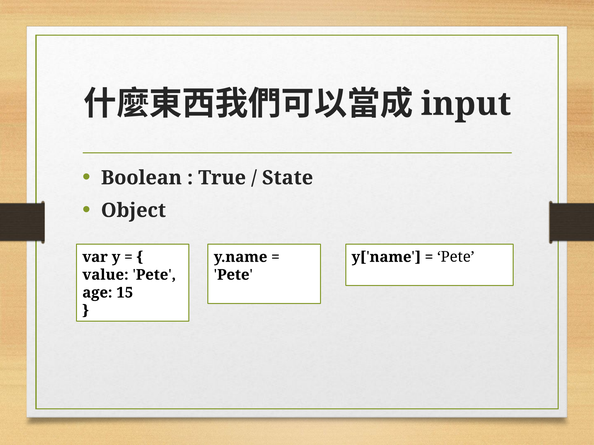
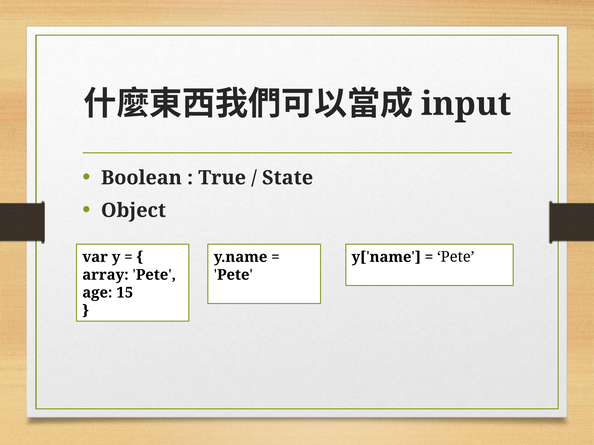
value: value -> array (105, 275)
